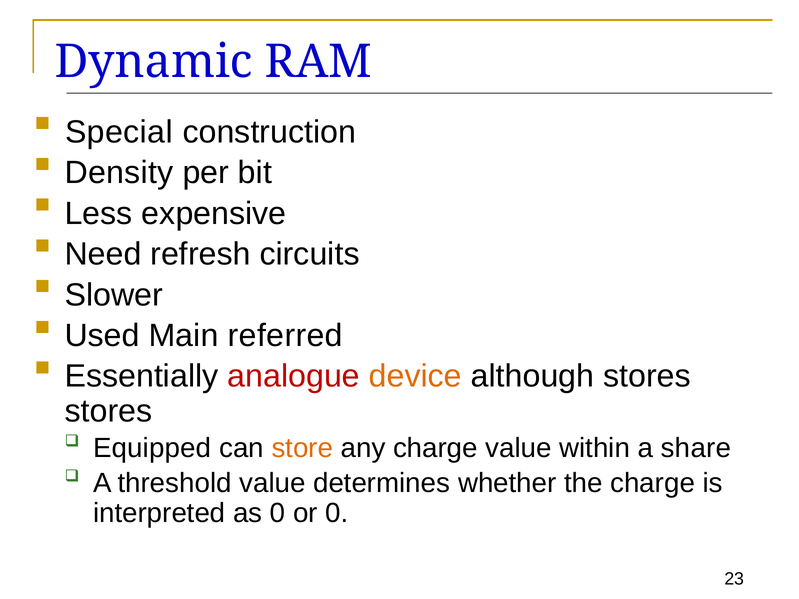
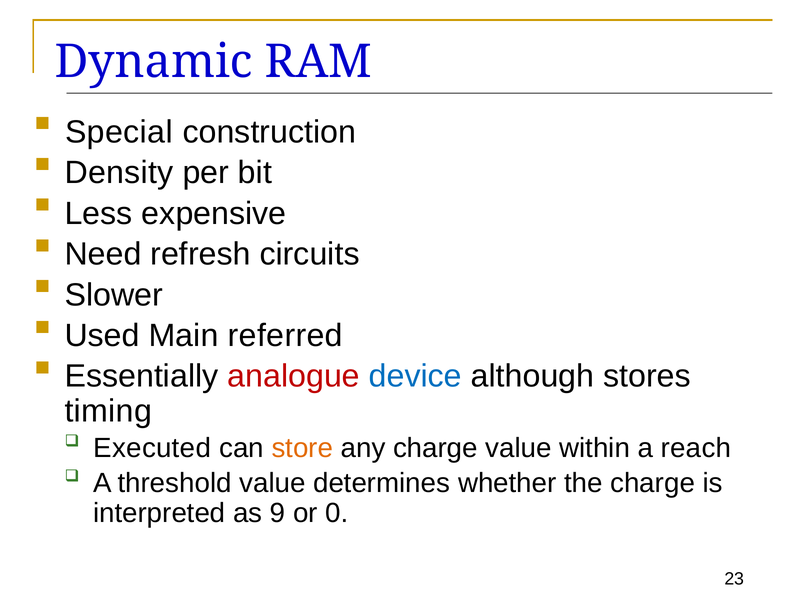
device colour: orange -> blue (415, 377)
stores: stores -> timing (108, 411)
Equipped: Equipped -> Executed (152, 448)
share: share -> reach (696, 448)
as 0: 0 -> 9 (278, 513)
